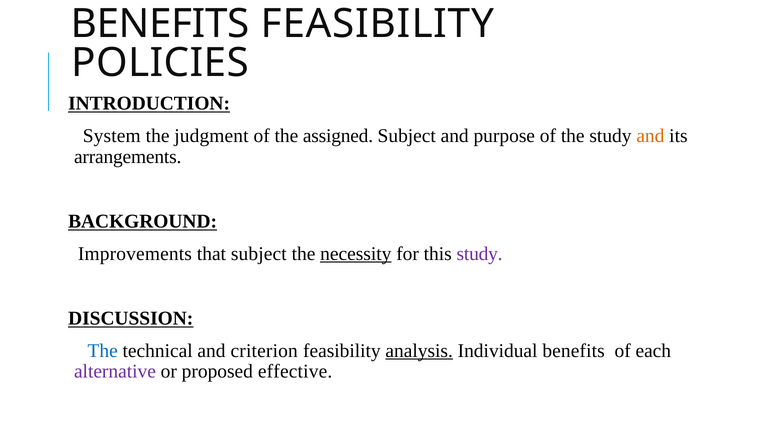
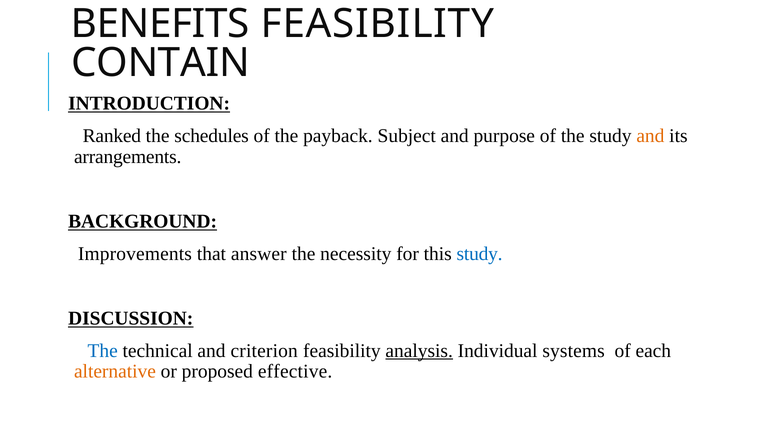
POLICIES: POLICIES -> CONTAIN (160, 63)
System: System -> Ranked (112, 136)
judgment: judgment -> schedules (212, 136)
assigned: assigned -> payback (338, 136)
that subject: subject -> answer (259, 254)
necessity underline: present -> none (356, 254)
study colour: purple -> blue (480, 254)
Individual benefits: benefits -> systems (574, 351)
alternative colour: purple -> orange (115, 372)
